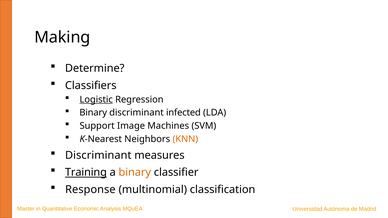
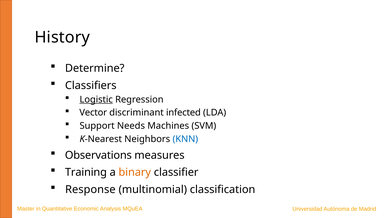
Making: Making -> History (62, 37)
Binary: Binary -> Vector (93, 113)
Image: Image -> Needs (131, 126)
KNN colour: orange -> blue (185, 139)
Discriminant: Discriminant -> Observations (98, 155)
Training underline: present -> none (86, 173)
